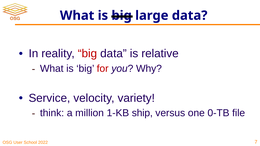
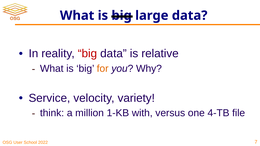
for colour: red -> orange (103, 69)
ship: ship -> with (142, 113)
0-TB: 0-TB -> 4-TB (218, 113)
